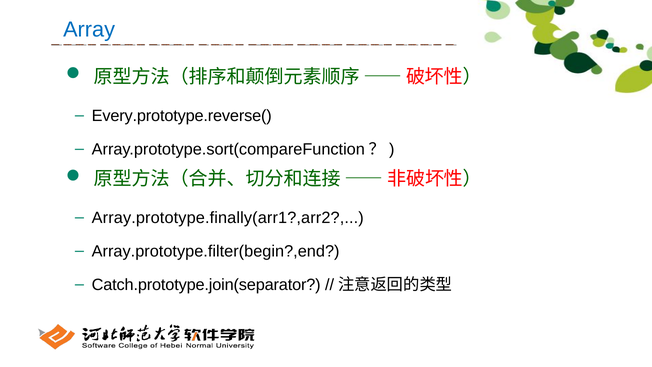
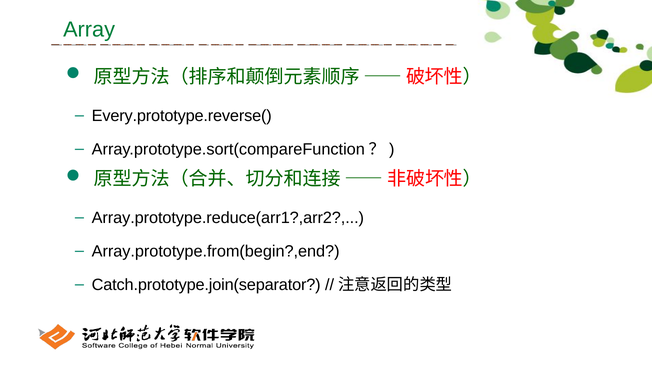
Array colour: blue -> green (89, 30)
Array.prototype.finally(arr1?,arr2: Array.prototype.finally(arr1?,arr2 -> Array.prototype.reduce(arr1?,arr2 (228, 218)
Array.prototype.filter(begin?,end: Array.prototype.filter(begin?,end -> Array.prototype.from(begin?,end (216, 251)
